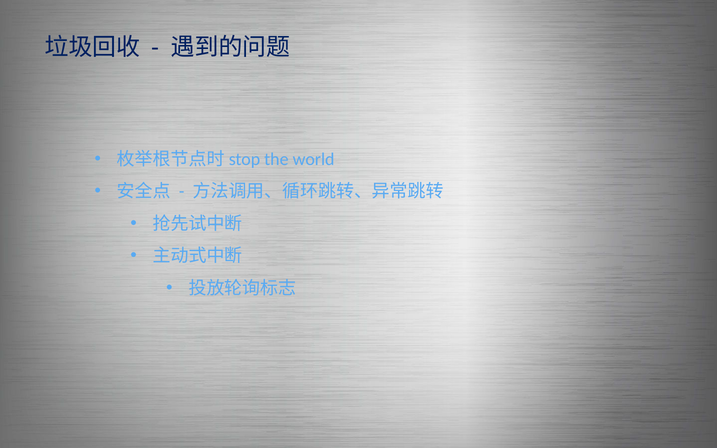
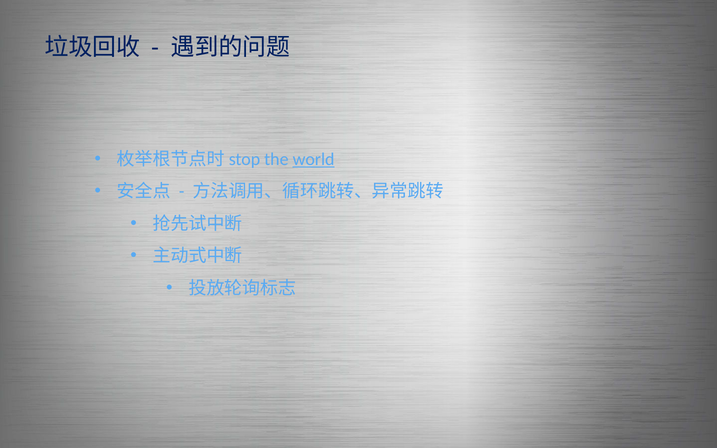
world underline: none -> present (314, 159)
